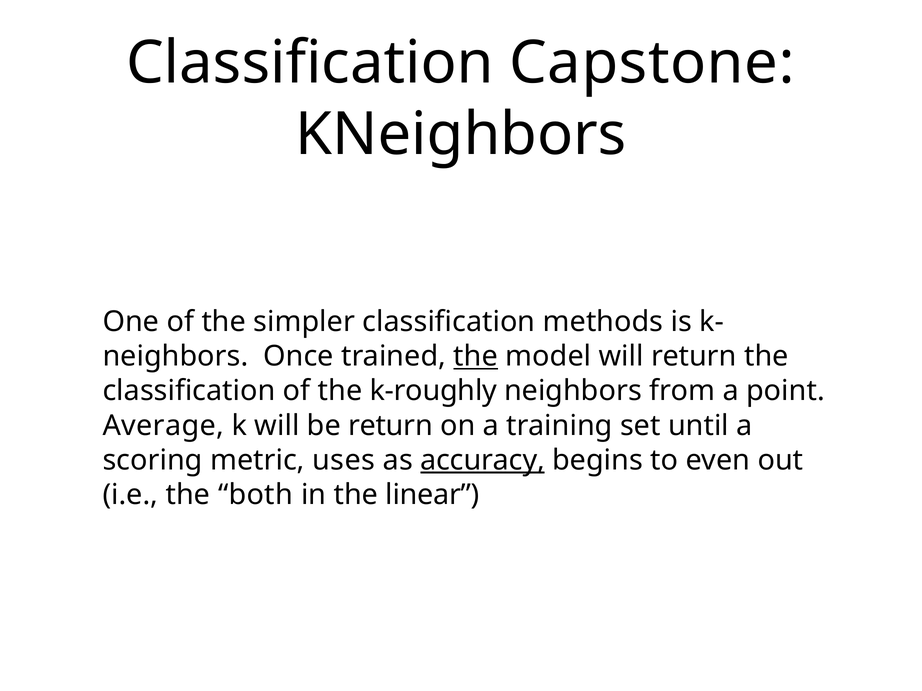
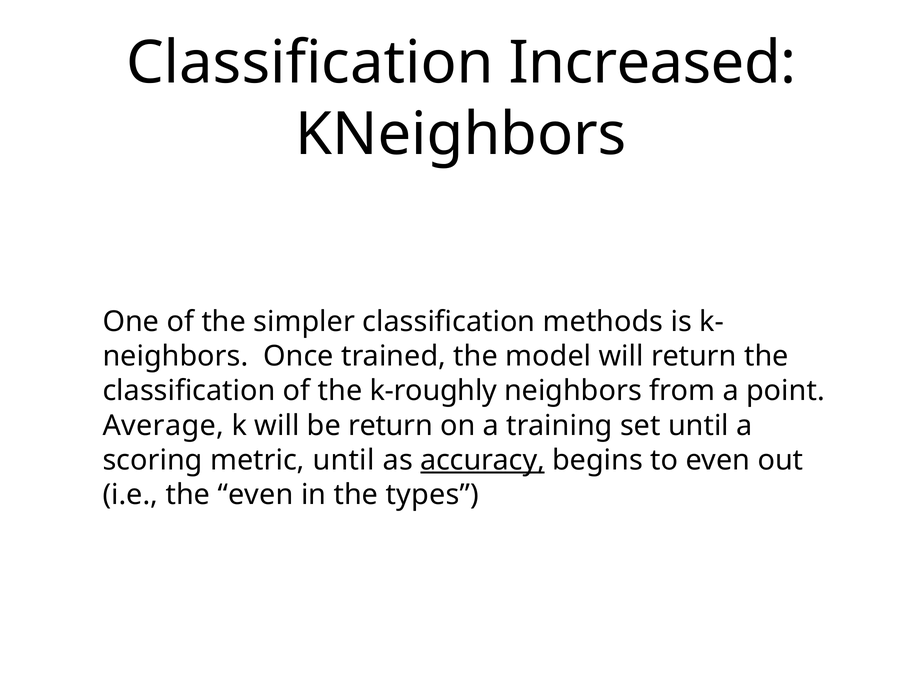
Capstone: Capstone -> Increased (652, 63)
the underline: present -> none (476, 357)
metric uses: uses -> until (344, 460)
the both: both -> even (256, 495)
linear: linear -> types (432, 495)
